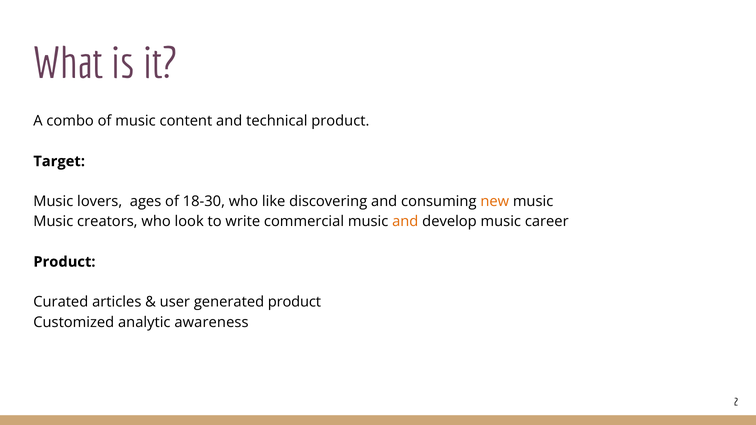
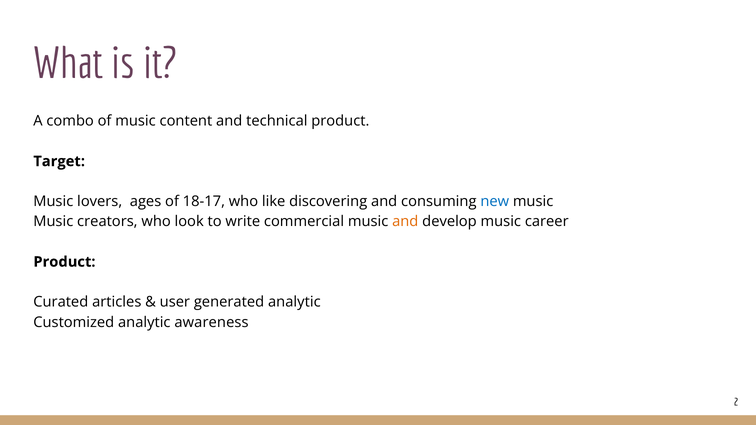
18-30: 18-30 -> 18-17 (204, 202)
new colour: orange -> blue (495, 202)
generated product: product -> analytic (294, 302)
